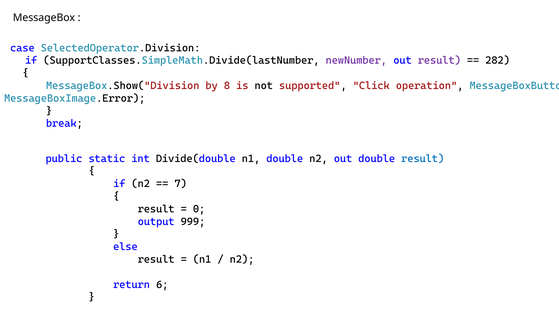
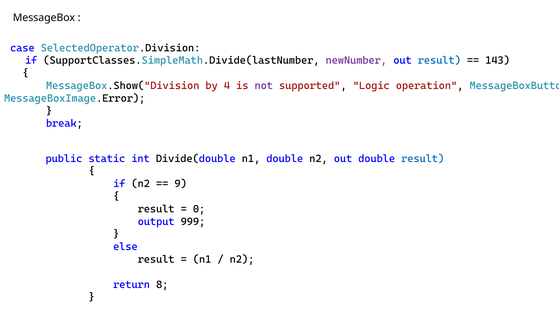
result colour: purple -> blue (439, 60)
282: 282 -> 143 (498, 60)
8: 8 -> 4 (227, 86)
not colour: black -> purple (264, 86)
Click: Click -> Logic (371, 86)
7: 7 -> 9 (181, 183)
6: 6 -> 8 (162, 284)
